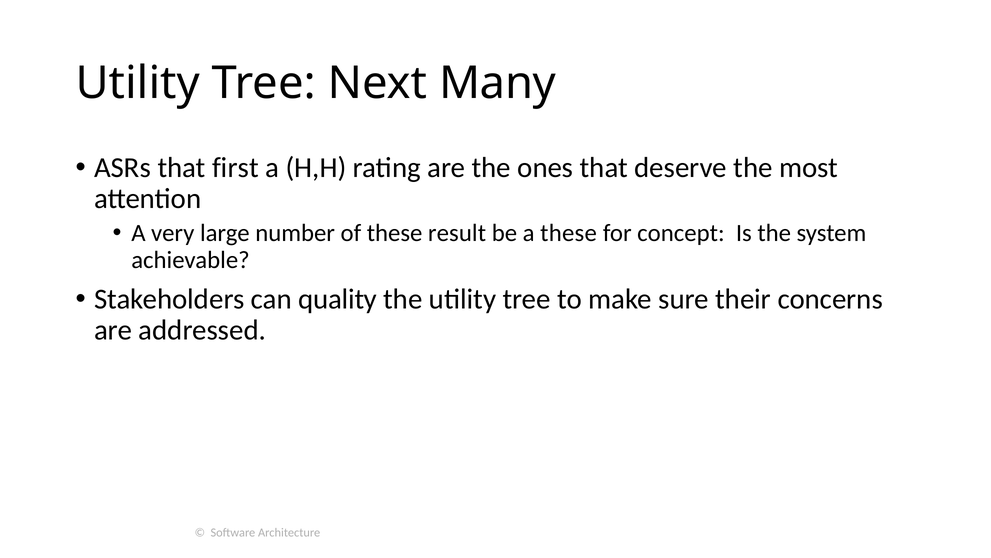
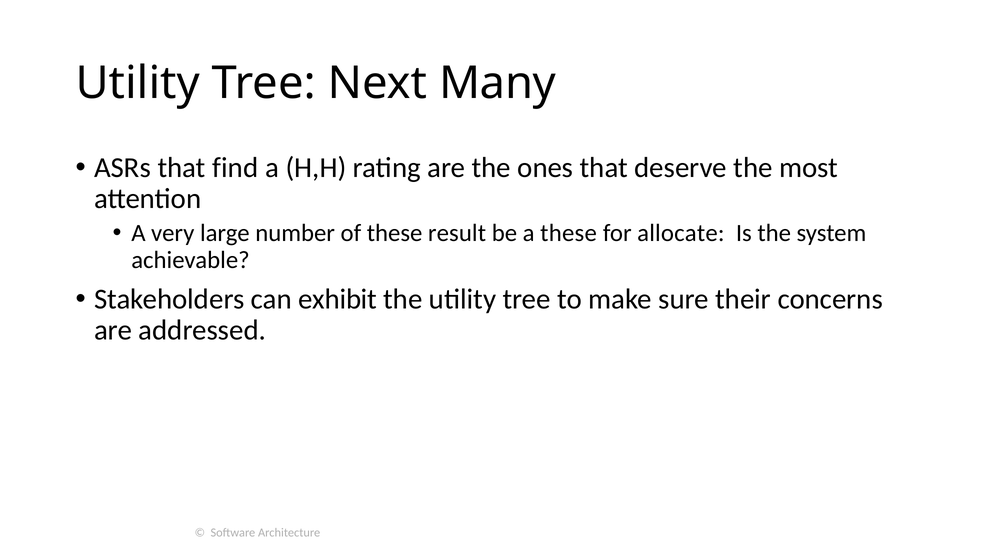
first: first -> find (235, 167)
concept: concept -> allocate (681, 233)
quality: quality -> exhibit (338, 299)
